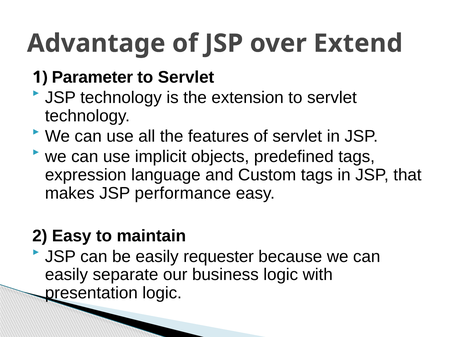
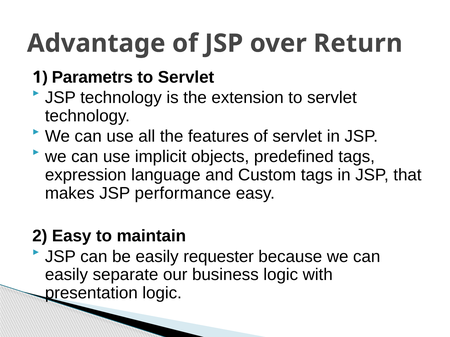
Extend: Extend -> Return (358, 43)
Parameter: Parameter -> Parametrs (92, 77)
